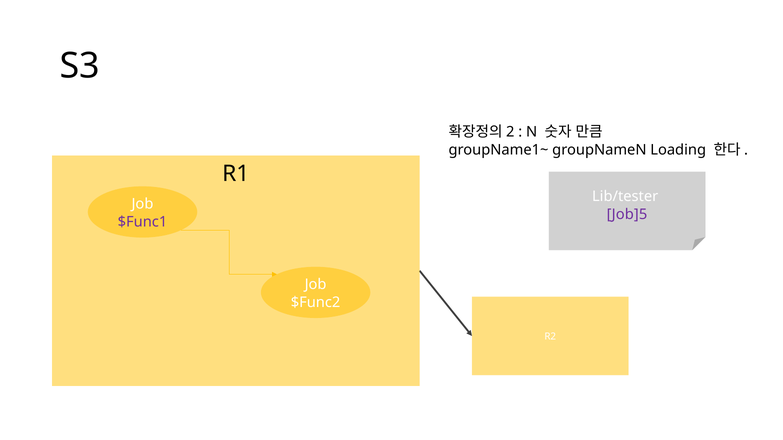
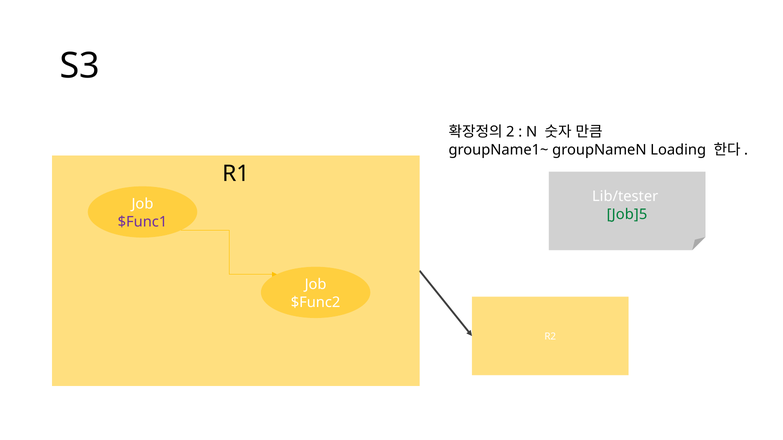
Job]5 colour: purple -> green (627, 214)
